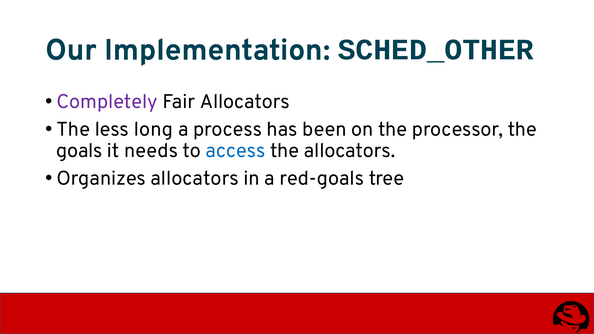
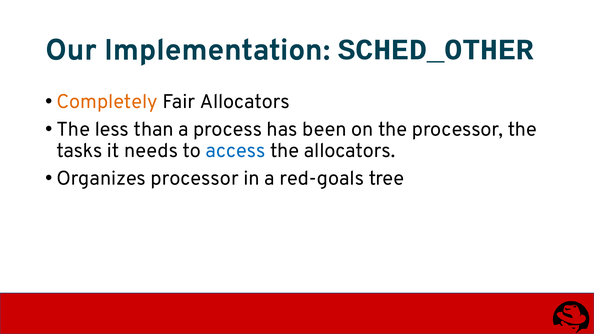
Completely colour: purple -> orange (107, 102)
long: long -> than (154, 129)
goals: goals -> tasks (79, 151)
Organizes allocators: allocators -> processor (195, 178)
